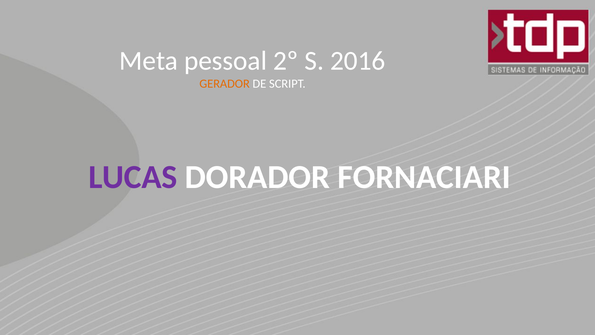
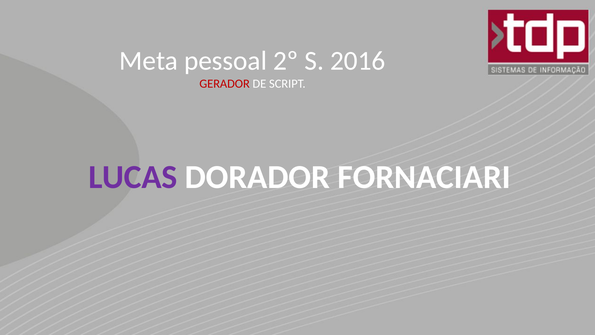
GERADOR colour: orange -> red (225, 84)
